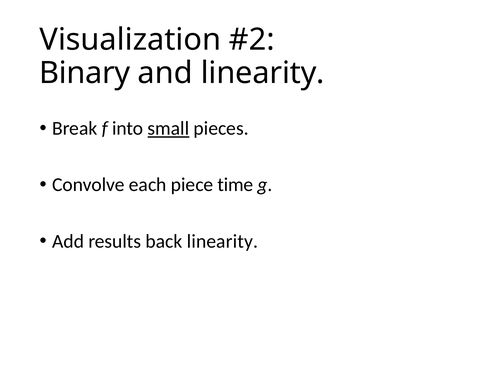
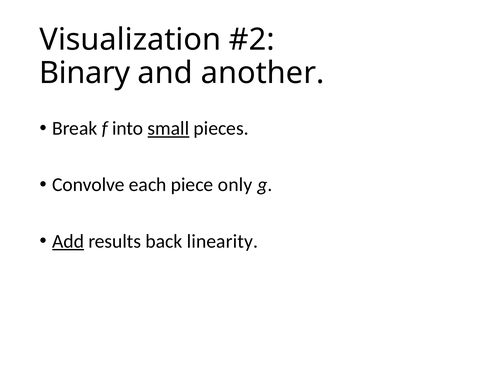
and linearity: linearity -> another (263, 73)
time: time -> only (235, 184)
Add underline: none -> present (68, 241)
